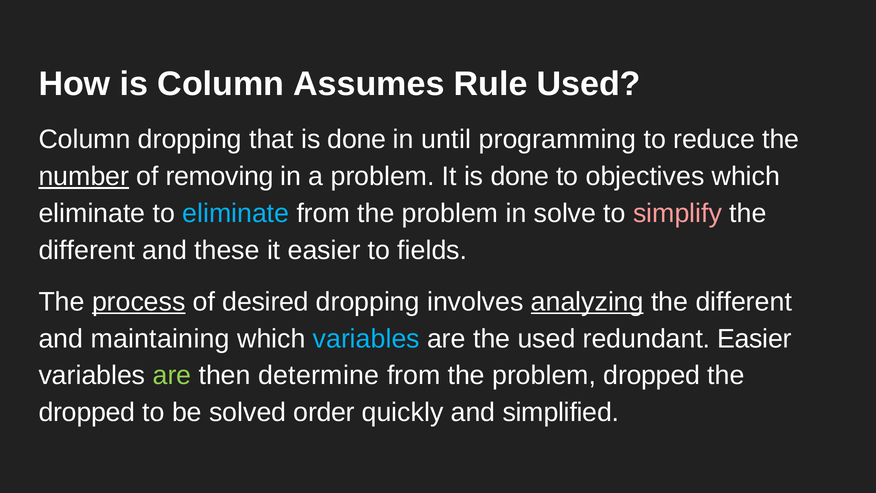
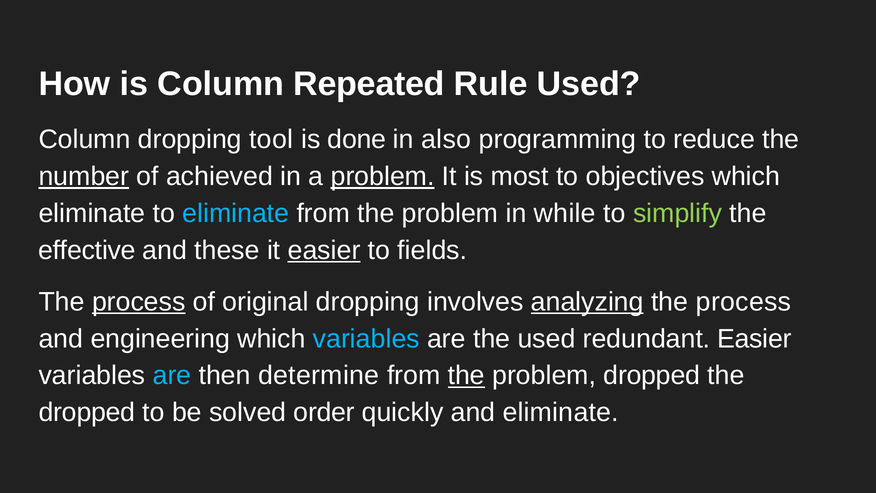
Assumes: Assumes -> Repeated (369, 84)
that: that -> tool (271, 139)
until: until -> also (446, 139)
removing: removing -> achieved (220, 176)
problem underline: none -> present (383, 176)
It is done: done -> most (520, 176)
solve: solve -> while (565, 213)
simplify colour: pink -> light green (678, 213)
different: different -> effective (87, 250)
easier underline: none -> present (324, 250)
desired: desired -> original (265, 302)
different: different -> process (744, 302)
maintaining: maintaining -> engineering (160, 339)
are colour: light green -> light blue (172, 375)
the underline: none -> present (466, 375)
and simplified: simplified -> eliminate (561, 412)
